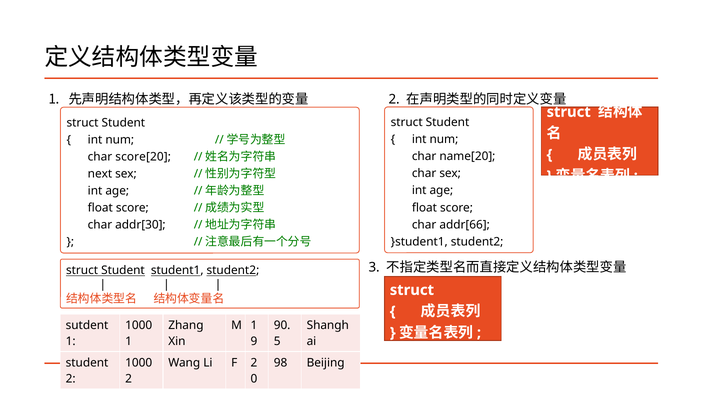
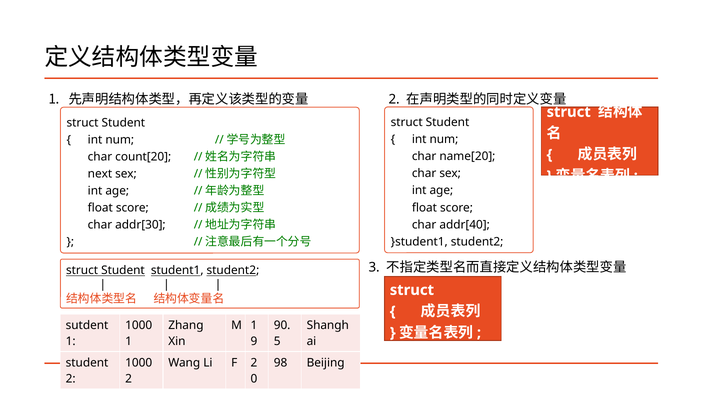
score[20: score[20 -> count[20 (143, 157)
addr[66: addr[66 -> addr[40 (465, 225)
